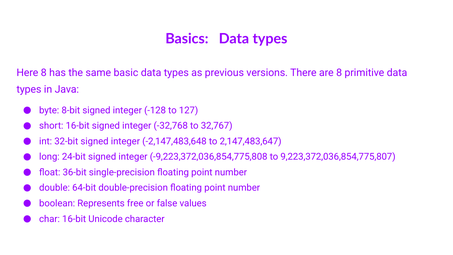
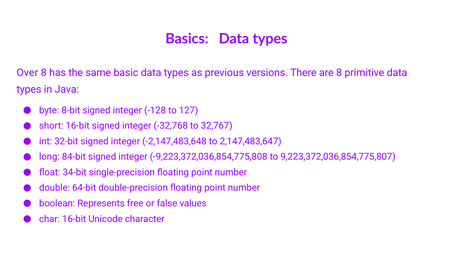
Here: Here -> Over (27, 73)
24-bit: 24-bit -> 84-bit (74, 157)
36-bit: 36-bit -> 34-bit (75, 172)
